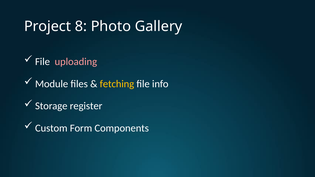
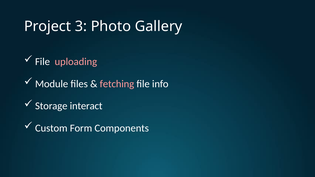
8: 8 -> 3 (81, 26)
fetching colour: yellow -> pink (117, 84)
register: register -> interact (86, 106)
